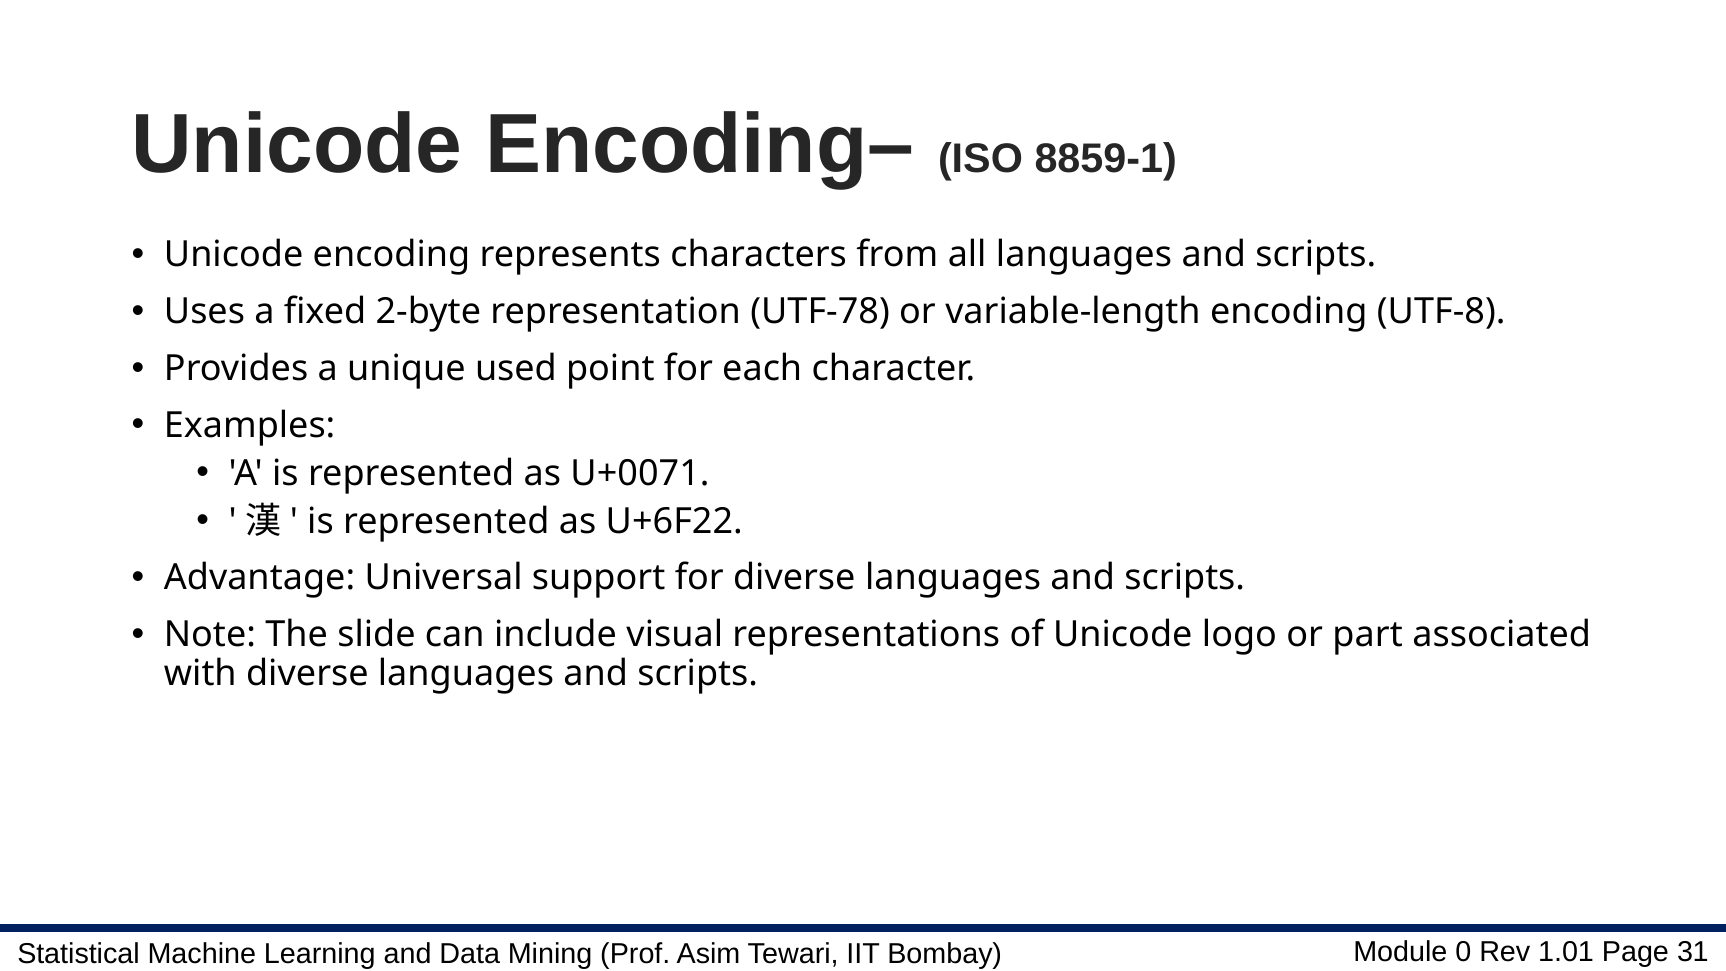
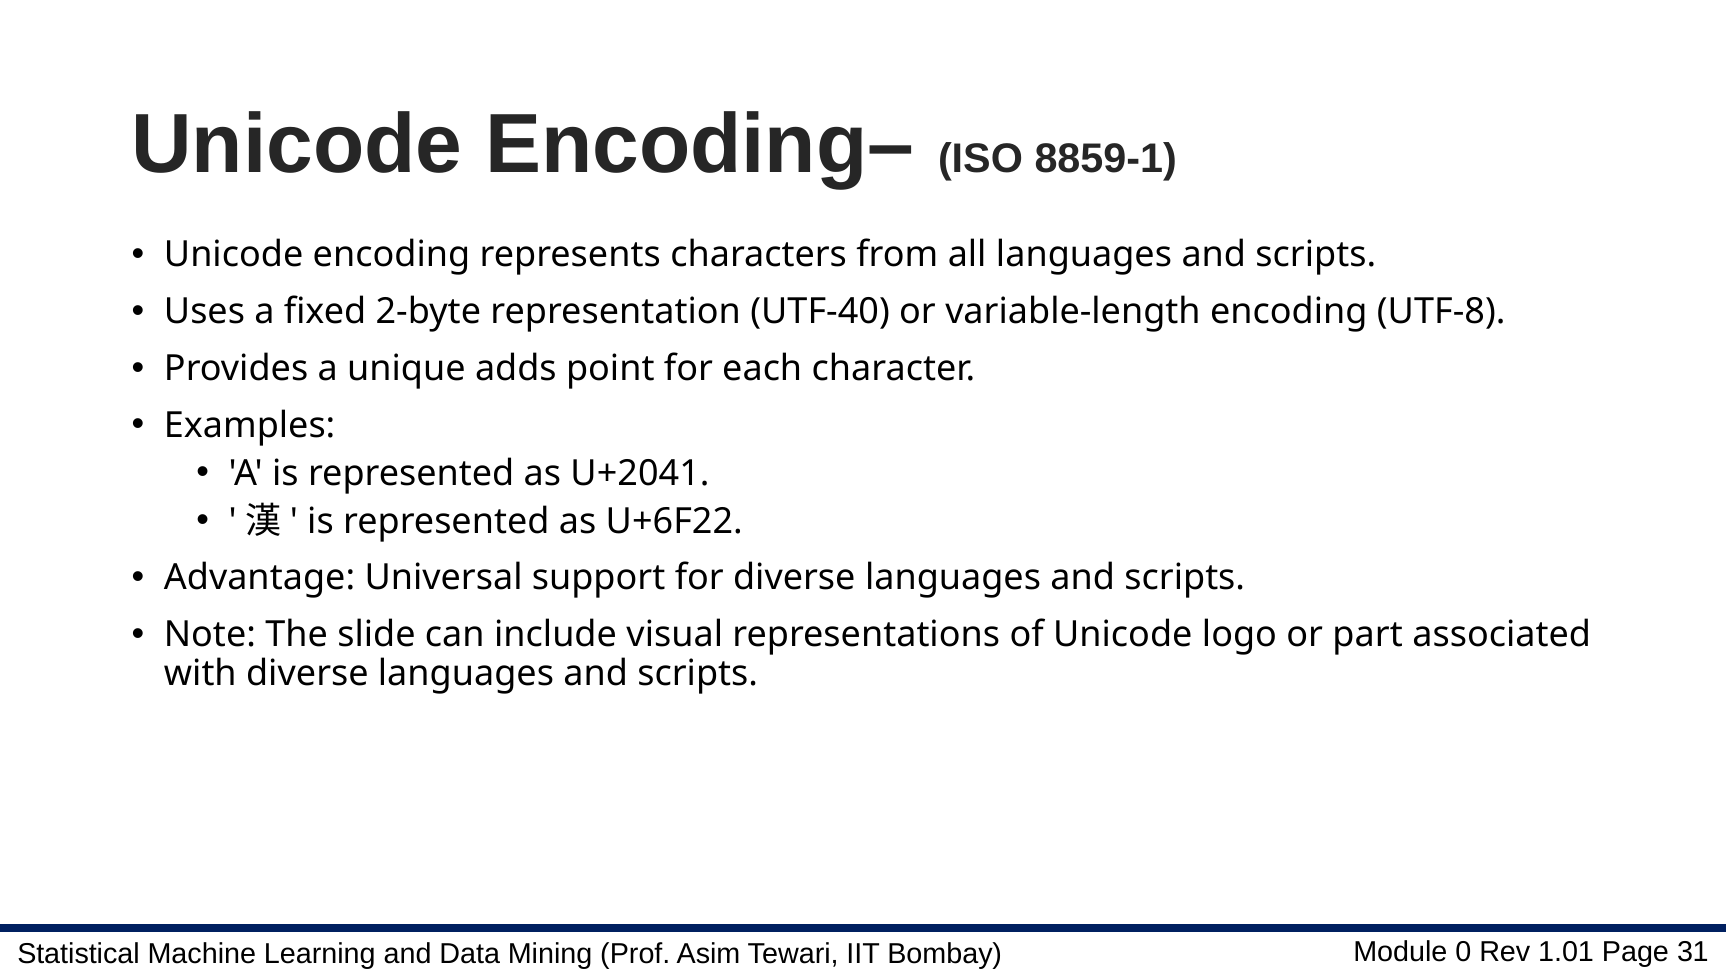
UTF-78: UTF-78 -> UTF-40 (820, 312)
used: used -> adds (516, 369)
U+0071: U+0071 -> U+2041 (640, 473)
